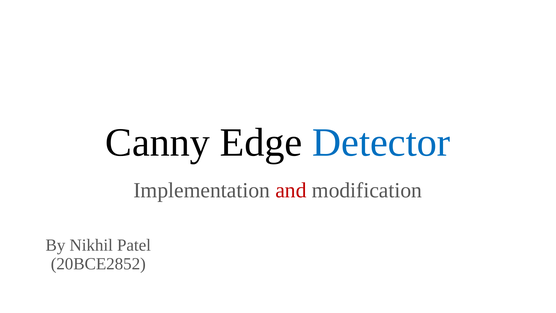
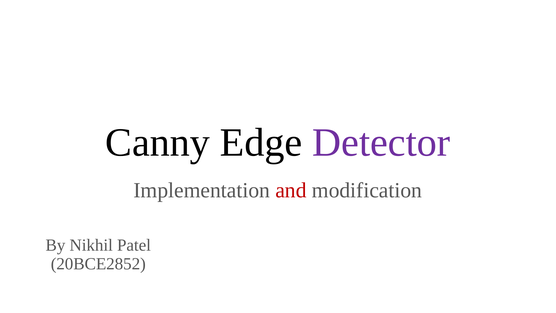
Detector colour: blue -> purple (381, 143)
